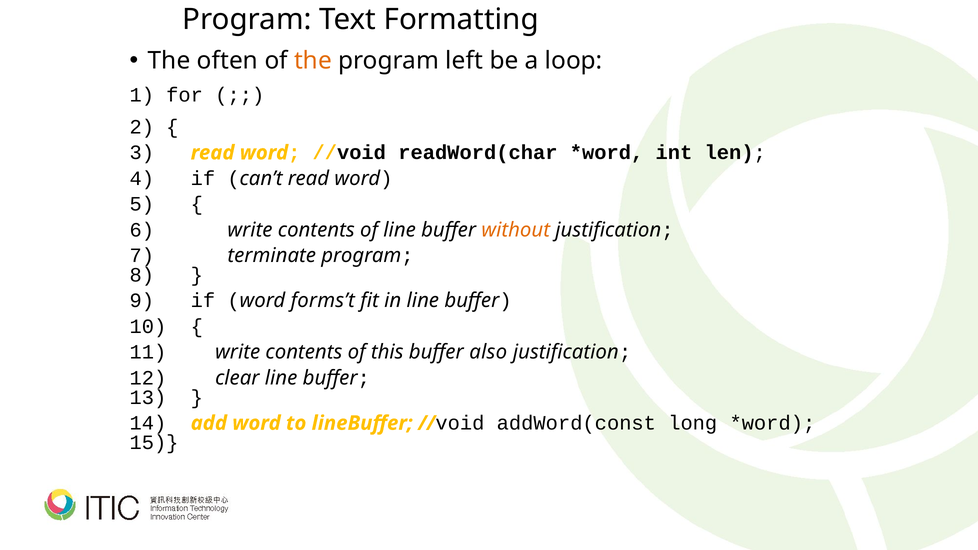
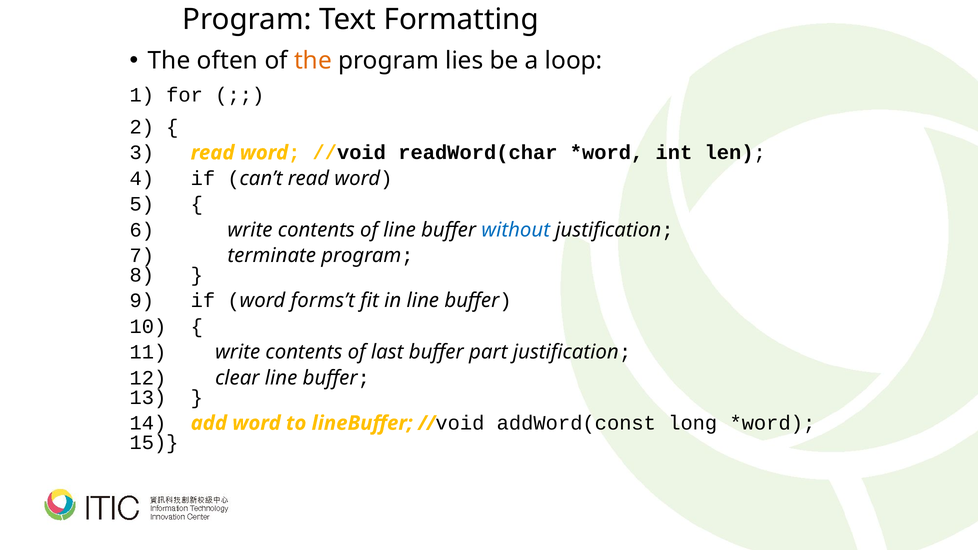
left: left -> lies (464, 61)
without colour: orange -> blue (516, 230)
this: this -> last (387, 352)
also: also -> part (488, 352)
